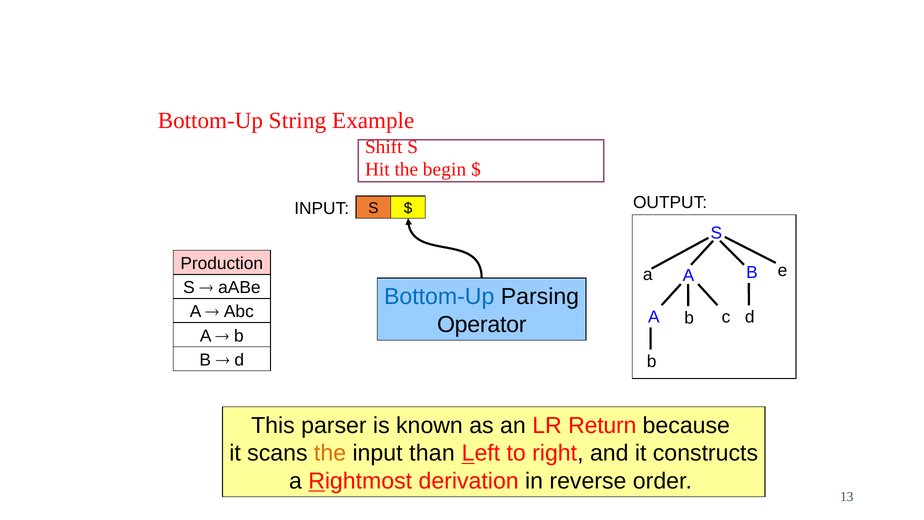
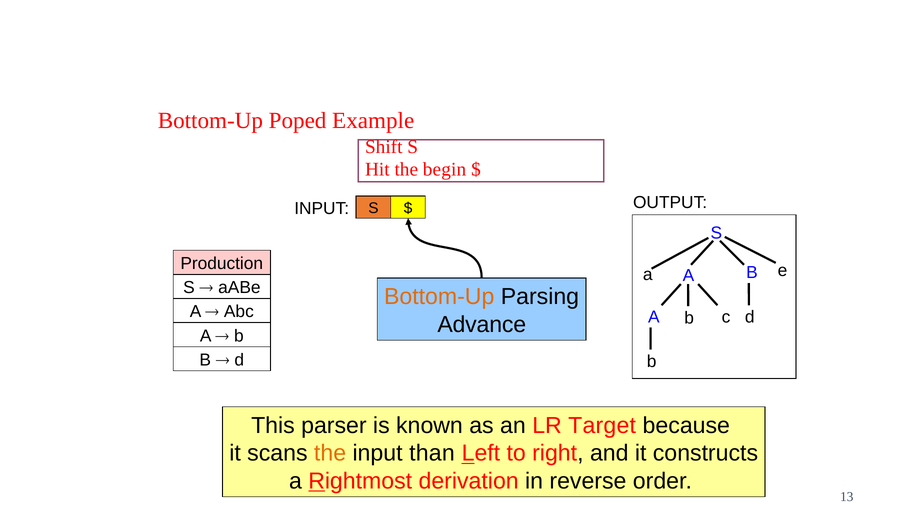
String: String -> Poped (298, 121)
Bottom-Up colour: blue -> orange (439, 297)
Operator: Operator -> Advance (482, 324)
Return: Return -> Target (602, 425)
